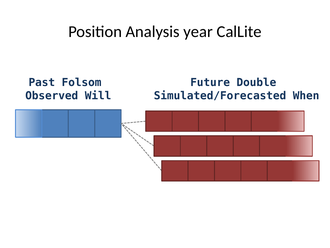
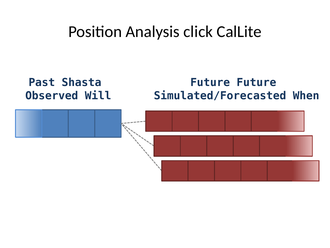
year: year -> click (198, 32)
Folsom: Folsom -> Shasta (82, 82)
Future Double: Double -> Future (256, 82)
